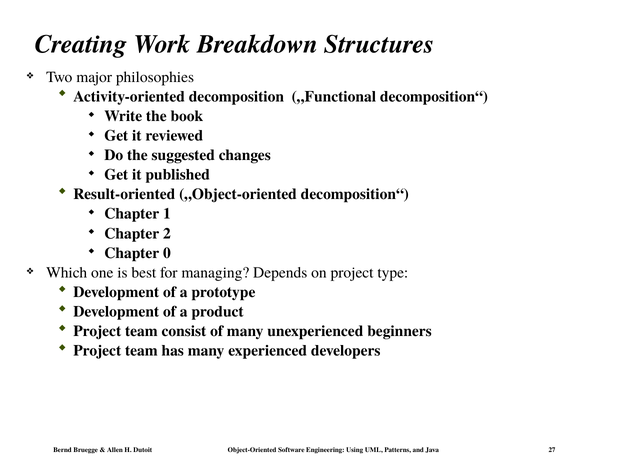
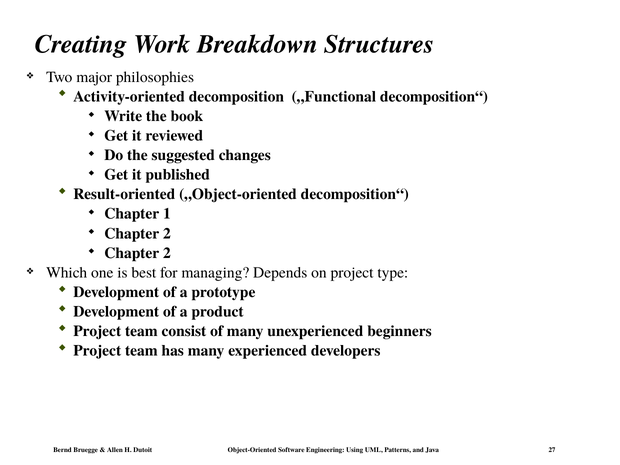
0: 0 -> 2 (167, 253)
